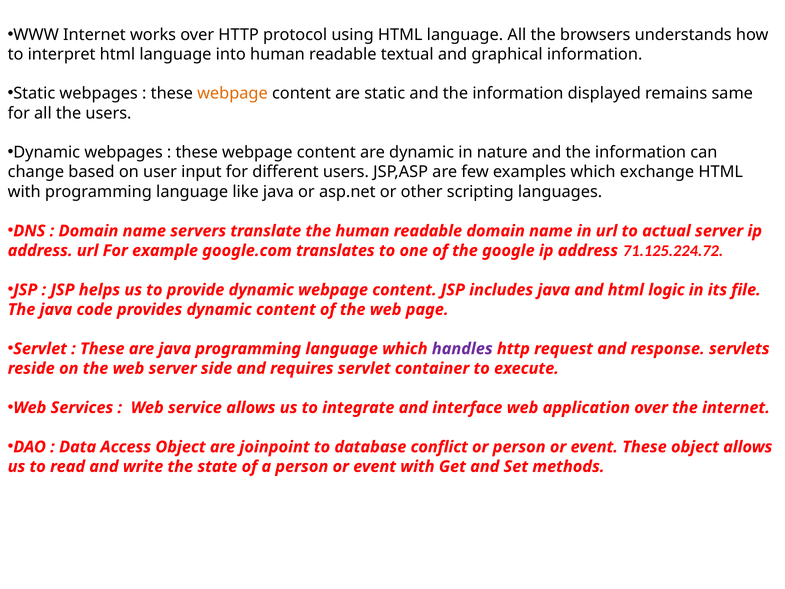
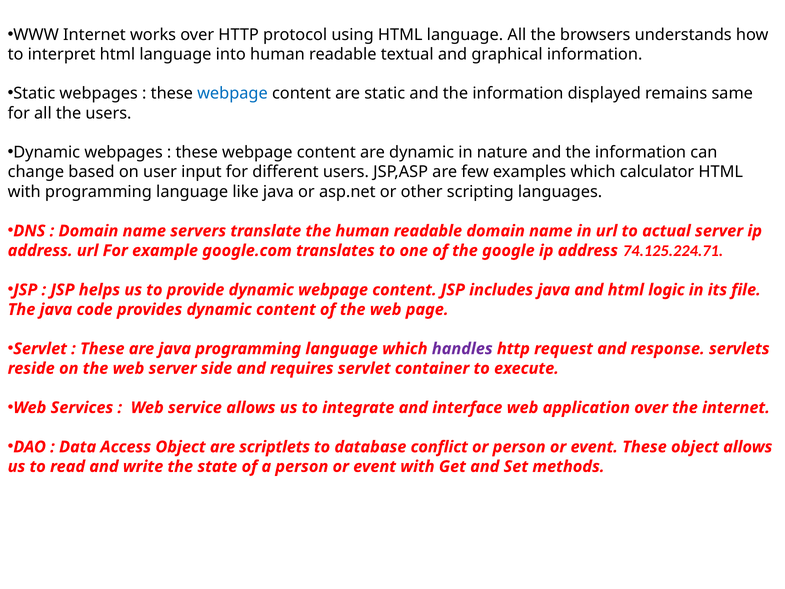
webpage colour: orange -> blue (232, 94)
exchange: exchange -> calculator (657, 172)
71.125.224.72: 71.125.224.72 -> 74.125.224.71 (673, 251)
joinpoint: joinpoint -> scriptlets (275, 447)
